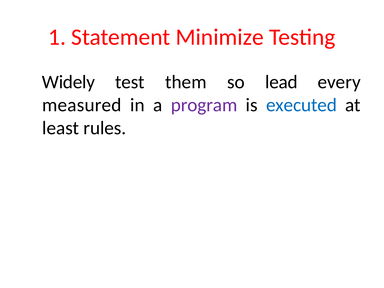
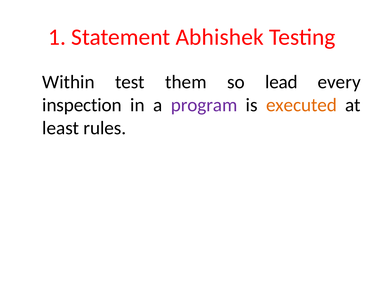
Minimize: Minimize -> Abhishek (220, 37)
Widely: Widely -> Within (68, 82)
measured: measured -> inspection (82, 105)
executed colour: blue -> orange (301, 105)
